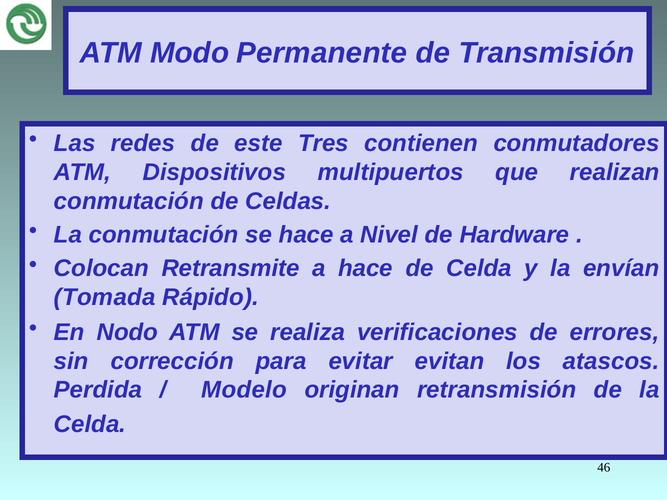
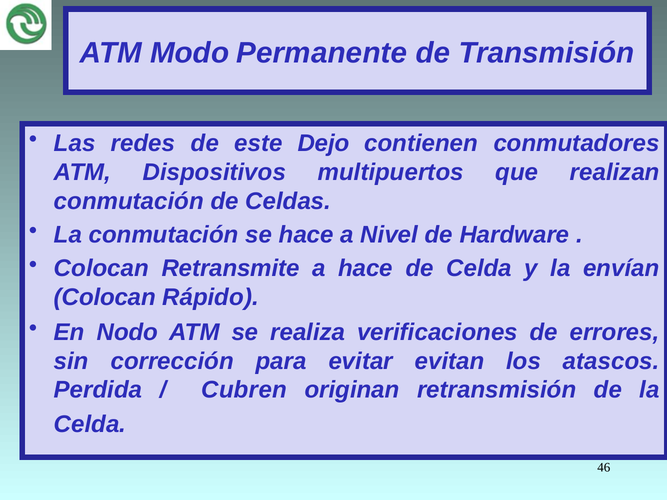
Tres: Tres -> Dejo (324, 143)
Tomada: Tomada -> Colocan (105, 298)
Modelo: Modelo -> Cubren (244, 390)
